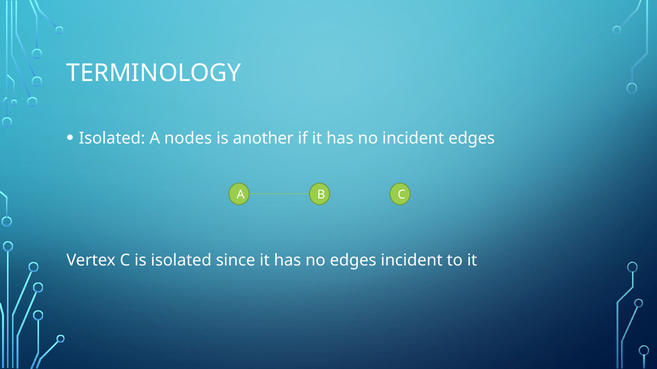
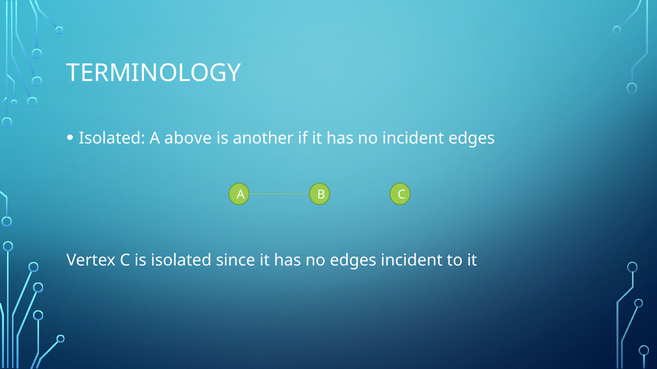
nodes: nodes -> above (188, 139)
